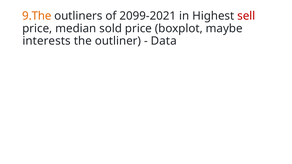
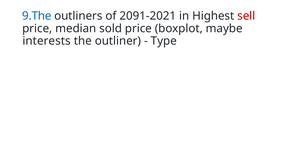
9.The colour: orange -> blue (37, 16)
2099-2021: 2099-2021 -> 2091-2021 (148, 16)
Data: Data -> Type (164, 41)
